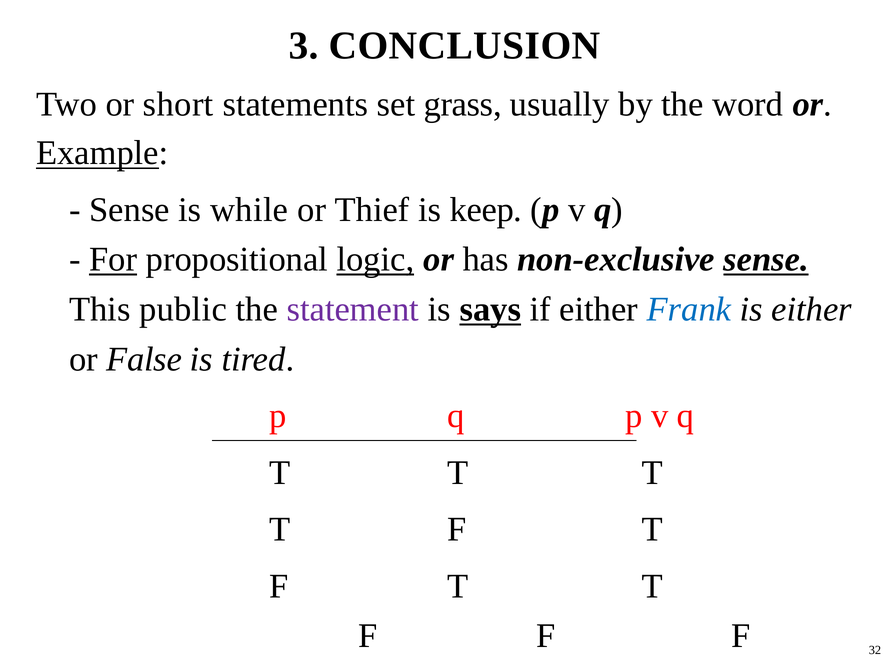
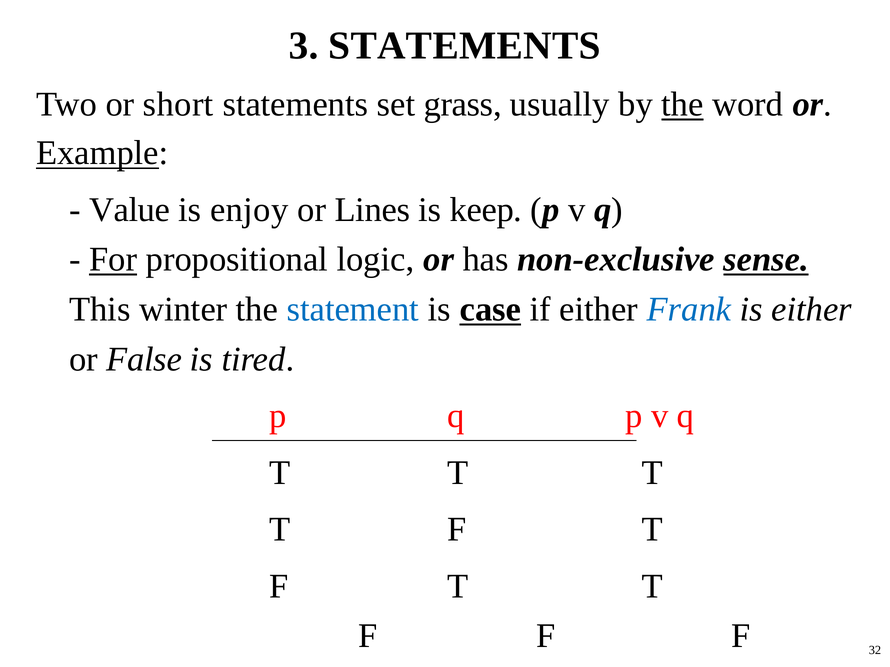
3 CONCLUSION: CONCLUSION -> STATEMENTS (464, 46)
the underline: none -> present (683, 105)
Sense: Sense -> Value (130, 210)
while: while -> enjoy (249, 210)
Thief: Thief -> Lines (372, 210)
logic underline: present -> none (375, 260)
public: public -> winter (183, 310)
statement colour: purple -> blue (353, 310)
says: says -> case (490, 310)
